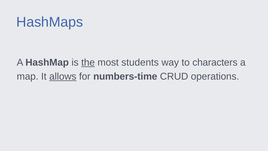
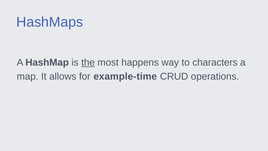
students: students -> happens (140, 62)
allows underline: present -> none (63, 76)
numbers-time: numbers-time -> example-time (125, 76)
